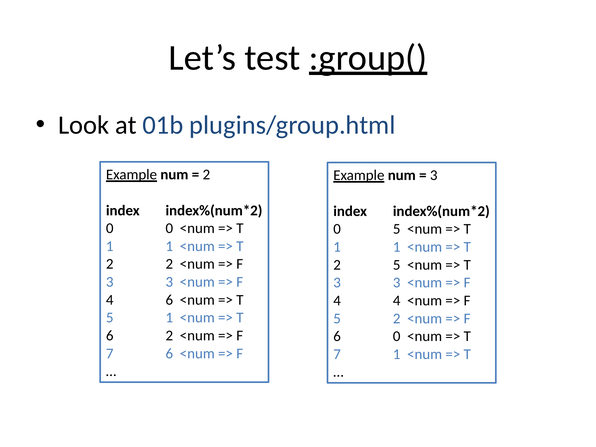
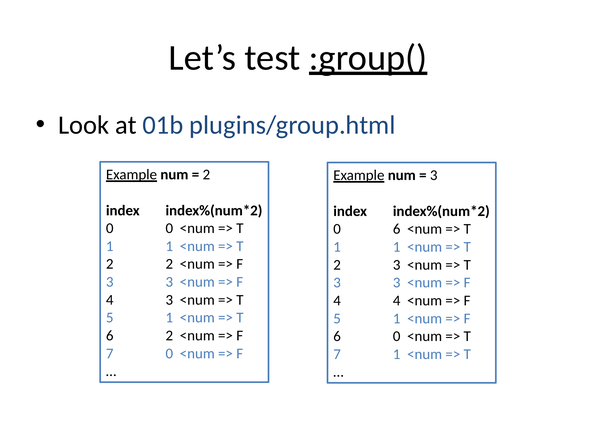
0 5: 5 -> 6 (397, 229)
2 5: 5 -> 3 (397, 265)
4 6: 6 -> 3 (169, 300)
2: 2 -> 1 (397, 318)
7 6: 6 -> 0 (169, 353)
